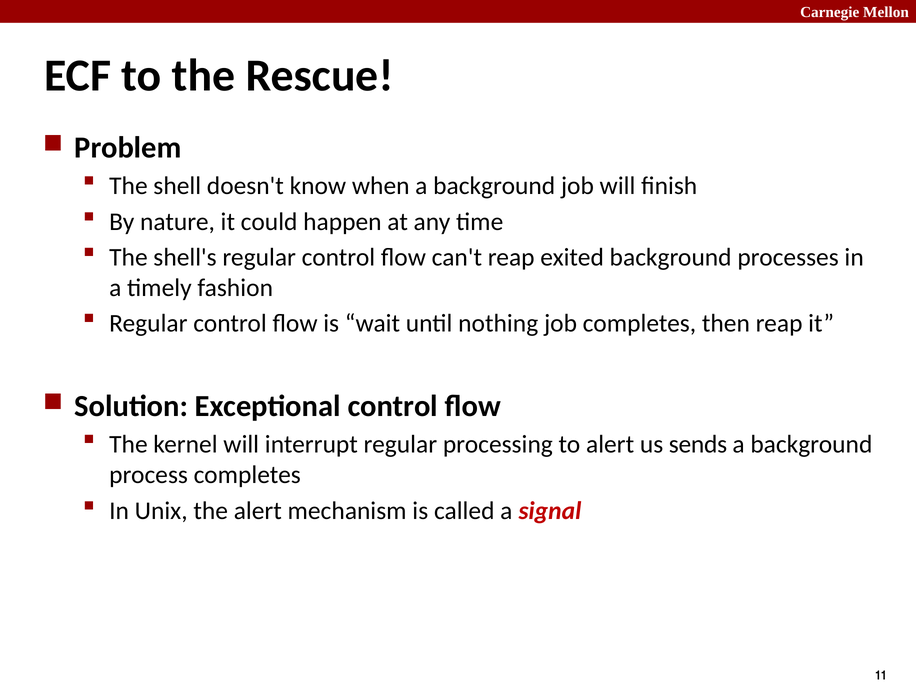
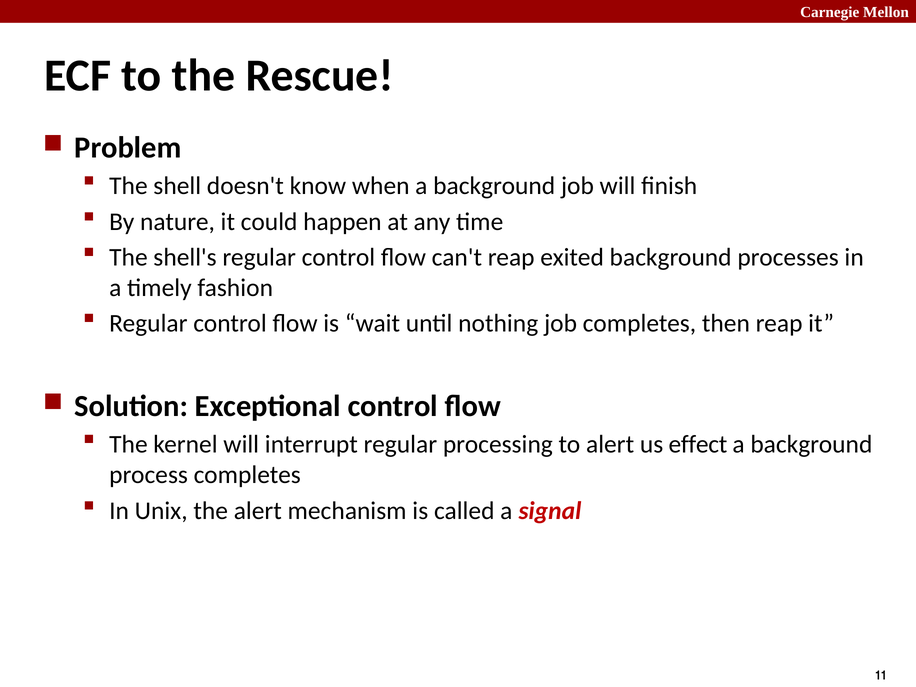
sends: sends -> effect (698, 445)
